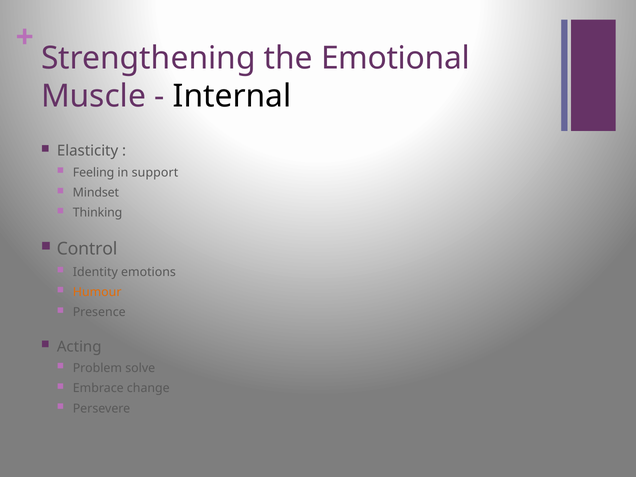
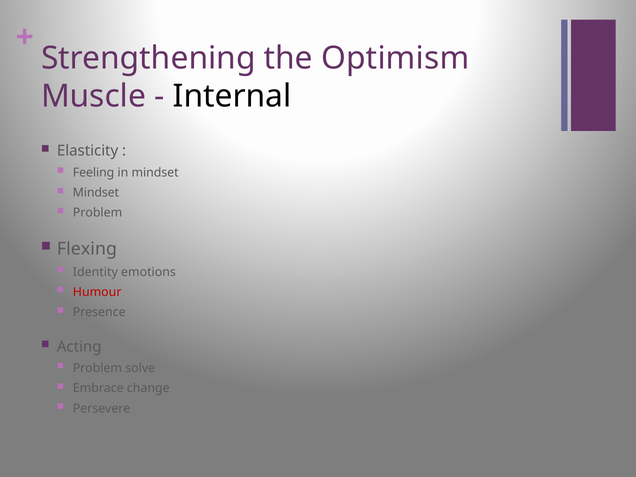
Emotional: Emotional -> Optimism (395, 58)
in support: support -> mindset (155, 173)
Thinking: Thinking -> Problem (98, 213)
Control: Control -> Flexing (87, 249)
Humour colour: orange -> red (97, 292)
